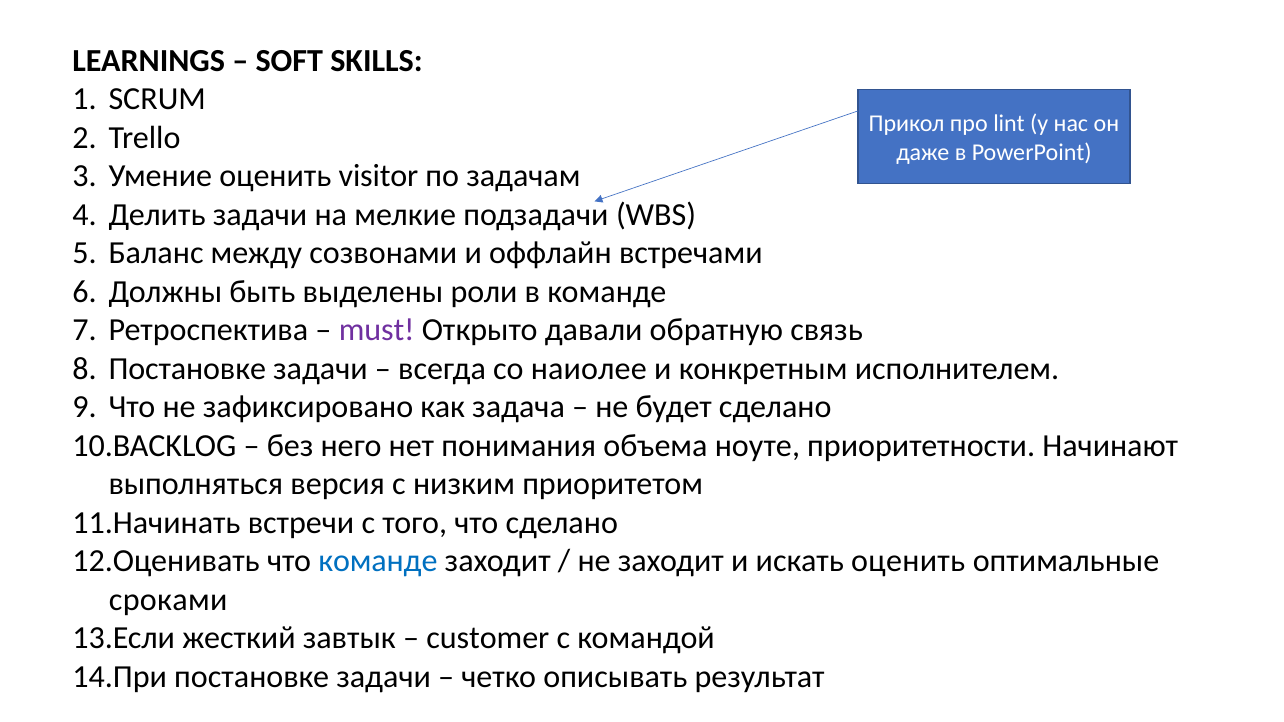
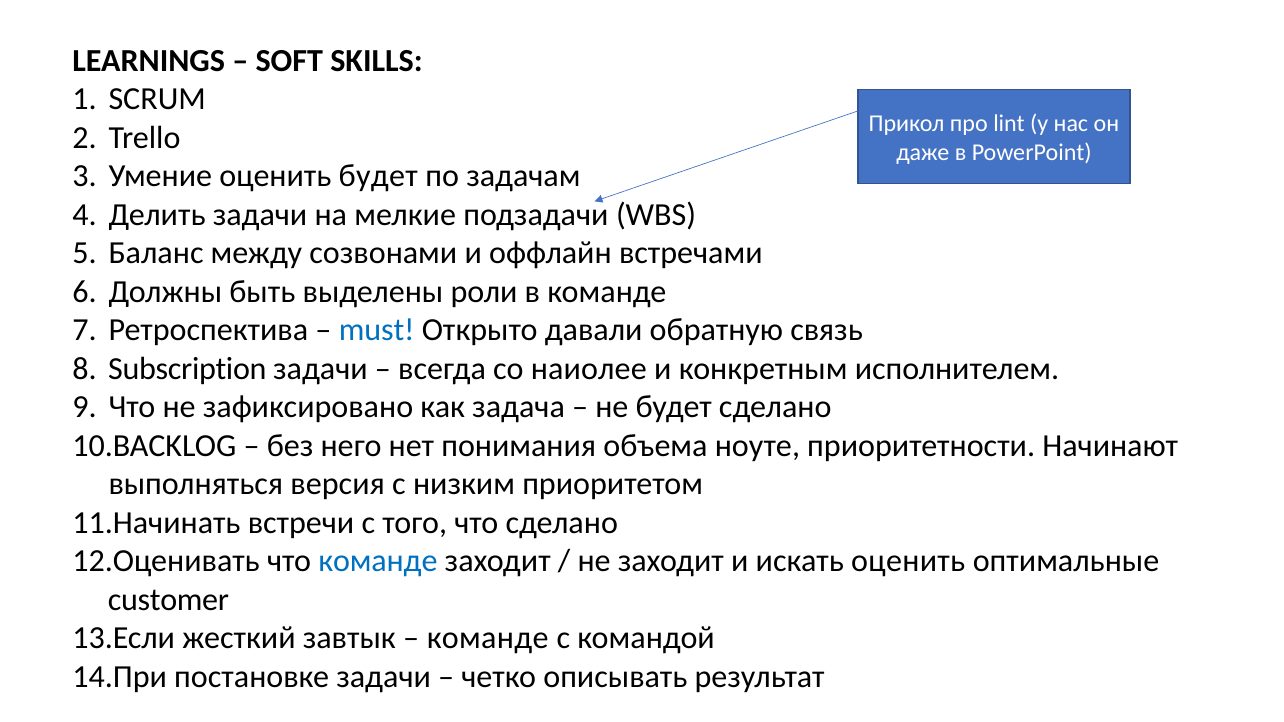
оценить visitor: visitor -> будет (378, 176)
must colour: purple -> blue (377, 330)
Постановке: Постановке -> Subscription (187, 369)
сроками: сроками -> customer (168, 600)
customer: customer -> команде (488, 638)
